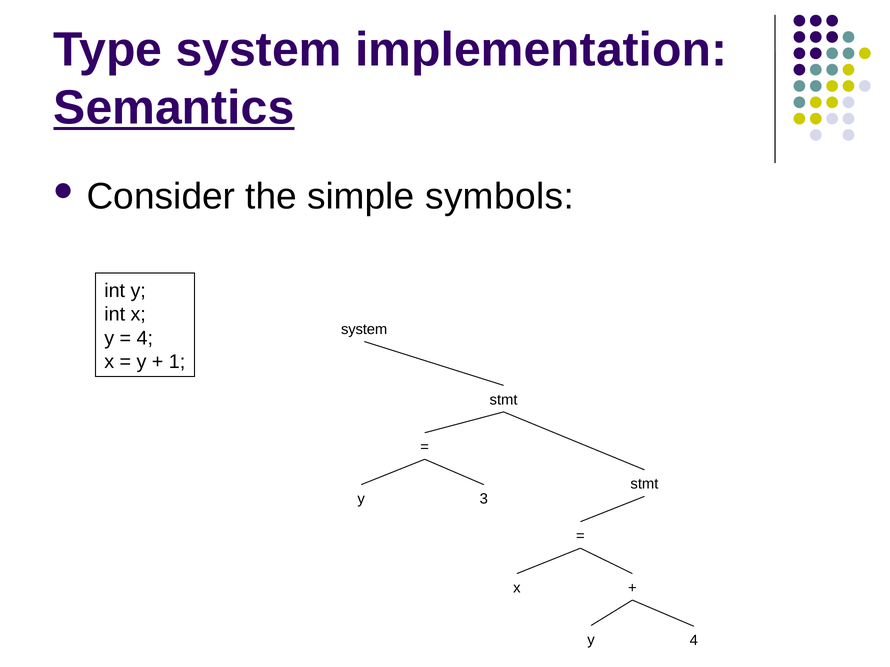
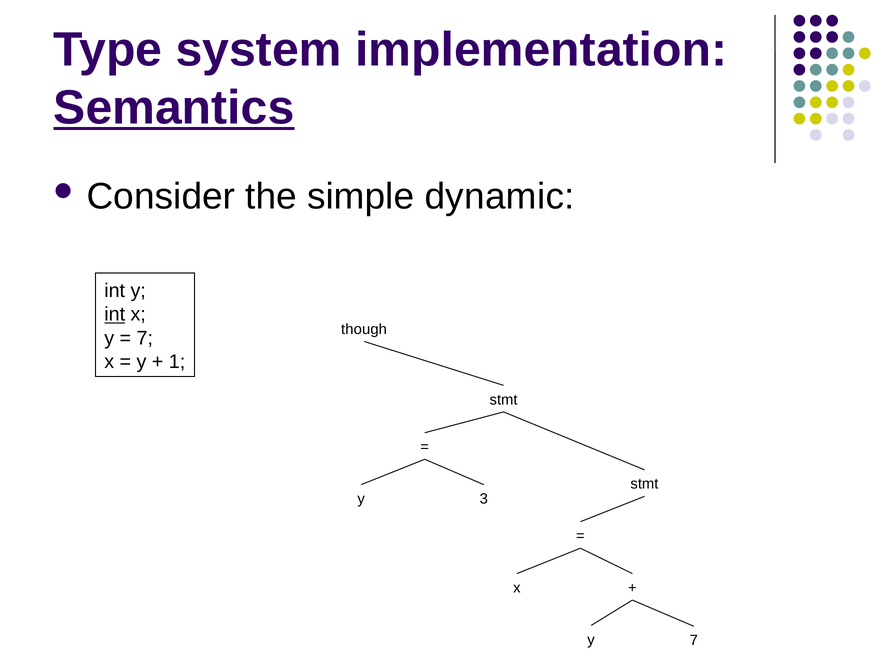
symbols: symbols -> dynamic (500, 197)
int underline: none -> present (115, 315)
system: system -> though (364, 329)
4: 4 -> 7 (145, 338)
y 4: 4 -> 7 (694, 641)
